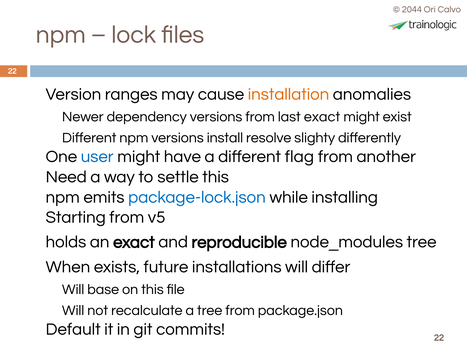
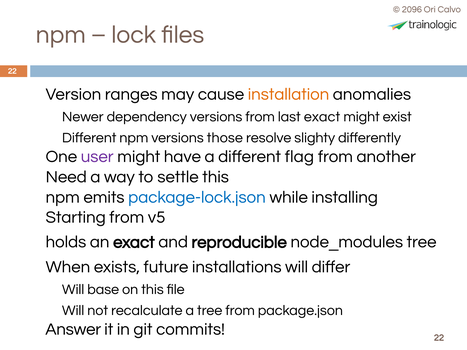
2044: 2044 -> 2096 (412, 9)
install: install -> those (225, 138)
user colour: blue -> purple (97, 157)
Default: Default -> Answer (73, 330)
